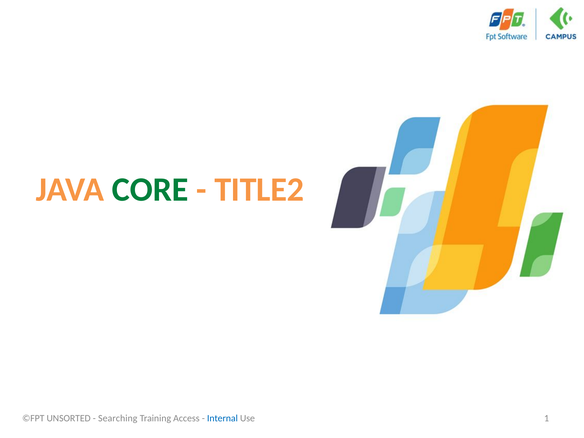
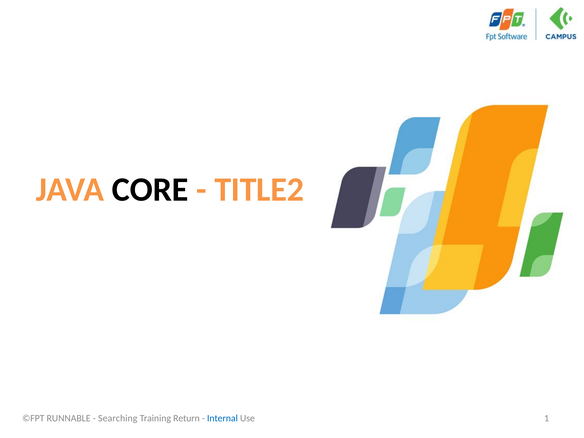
CORE colour: green -> black (150, 190)
UNSORTED: UNSORTED -> RUNNABLE (69, 418)
Access: Access -> Return (186, 418)
